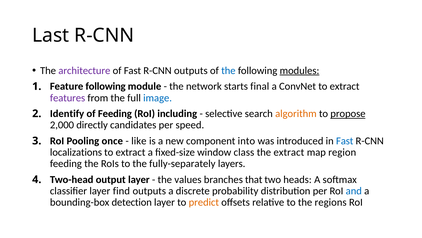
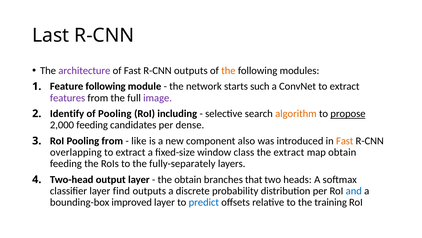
the colour: blue -> orange (228, 70)
modules underline: present -> none (300, 70)
final: final -> such (260, 86)
image colour: blue -> purple (158, 98)
of Feeding: Feeding -> Pooling (115, 113)
2,000 directly: directly -> feeding (92, 125)
speed: speed -> dense (190, 125)
Pooling once: once -> from (112, 141)
into: into -> also (246, 141)
Fast colour: blue -> orange (345, 141)
localizations: localizations -> overlapping (76, 152)
map region: region -> obtain (342, 152)
the values: values -> obtain (188, 179)
detection: detection -> improved (132, 202)
predict colour: orange -> blue (204, 202)
regions: regions -> training (331, 202)
